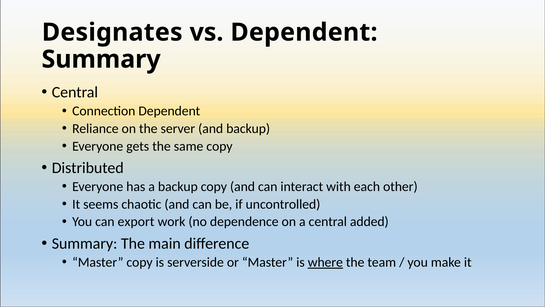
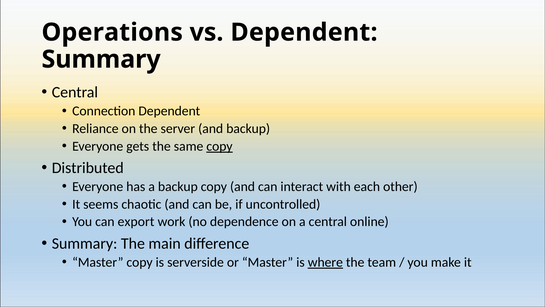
Designates: Designates -> Operations (112, 32)
copy underline: none -> present (219, 146)
added: added -> online (369, 221)
